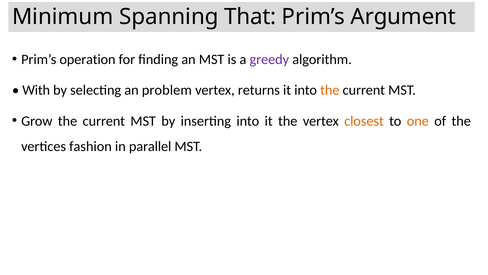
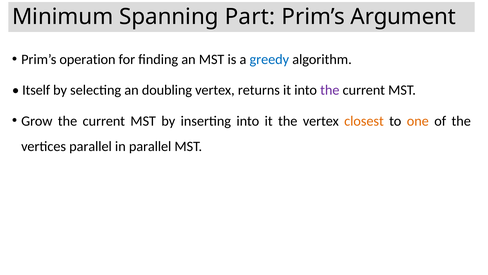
That: That -> Part (250, 17)
greedy colour: purple -> blue (269, 59)
With: With -> Itself (36, 90)
problem: problem -> doubling (167, 90)
the colour: orange -> purple (330, 90)
vertices fashion: fashion -> parallel (91, 146)
